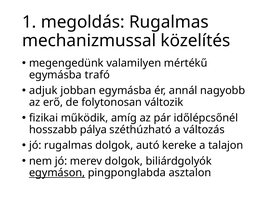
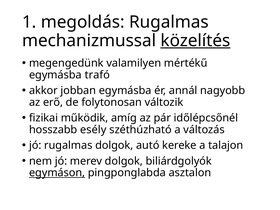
közelítés underline: none -> present (195, 41)
adjuk: adjuk -> akkor (43, 91)
pálya: pálya -> esély (93, 130)
